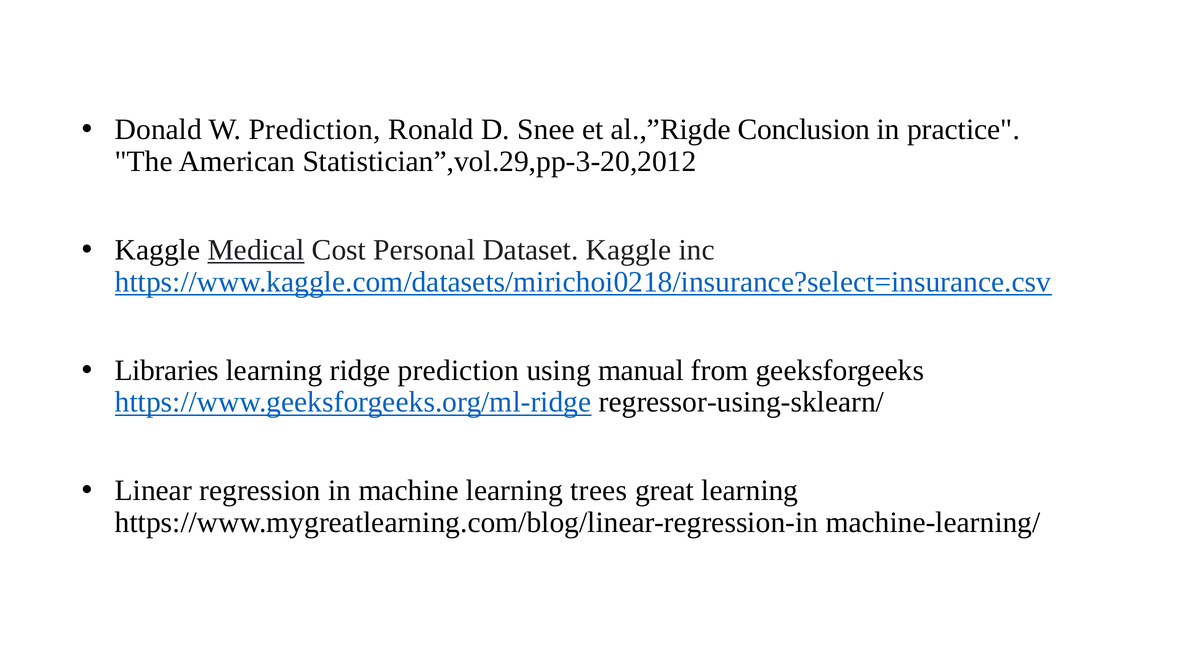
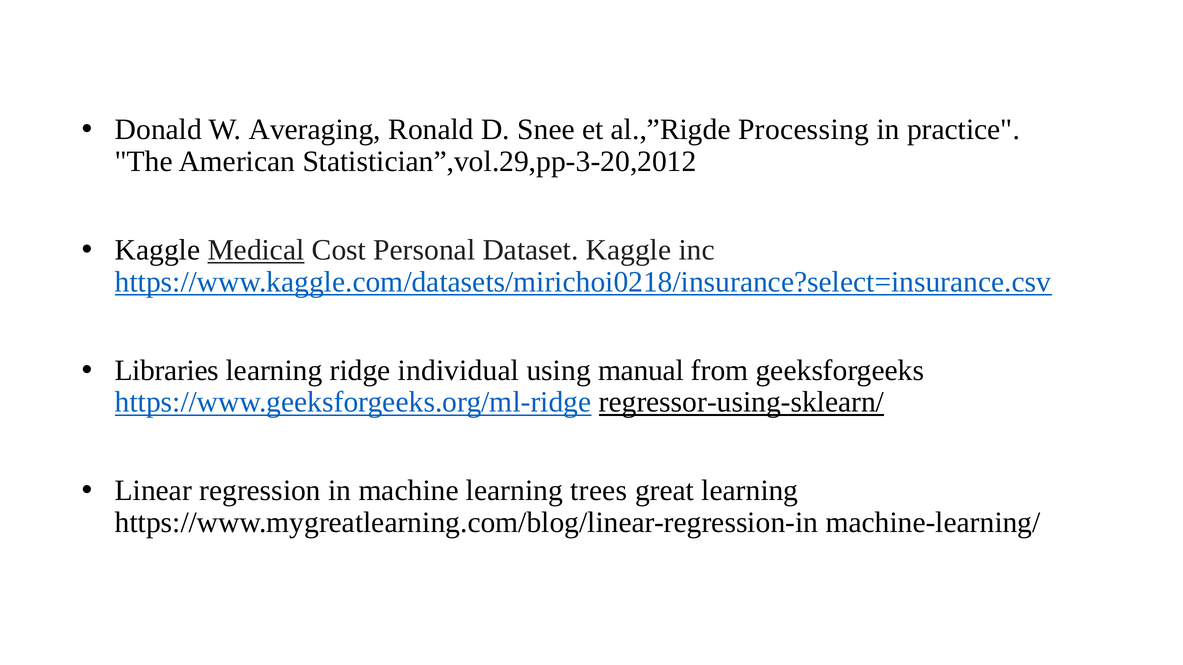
W Prediction: Prediction -> Averaging (315, 130)
Conclusion: Conclusion -> Processing (804, 130)
ridge prediction: prediction -> individual (459, 371)
regressor-using-sklearn/ underline: none -> present (741, 402)
